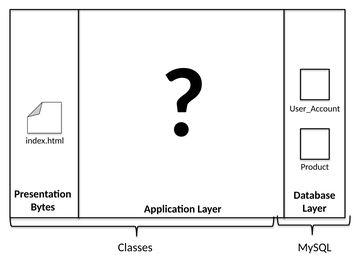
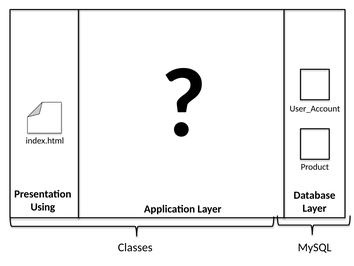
Bytes: Bytes -> Using (43, 207)
